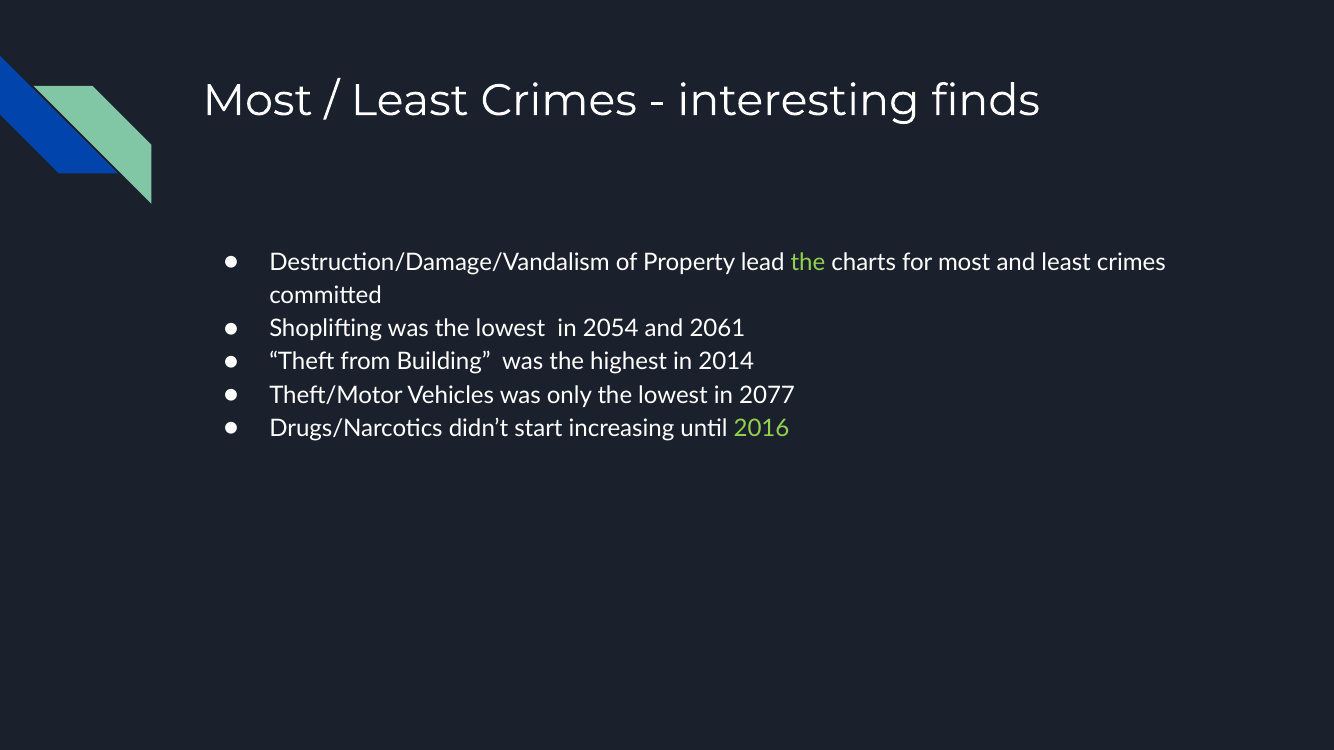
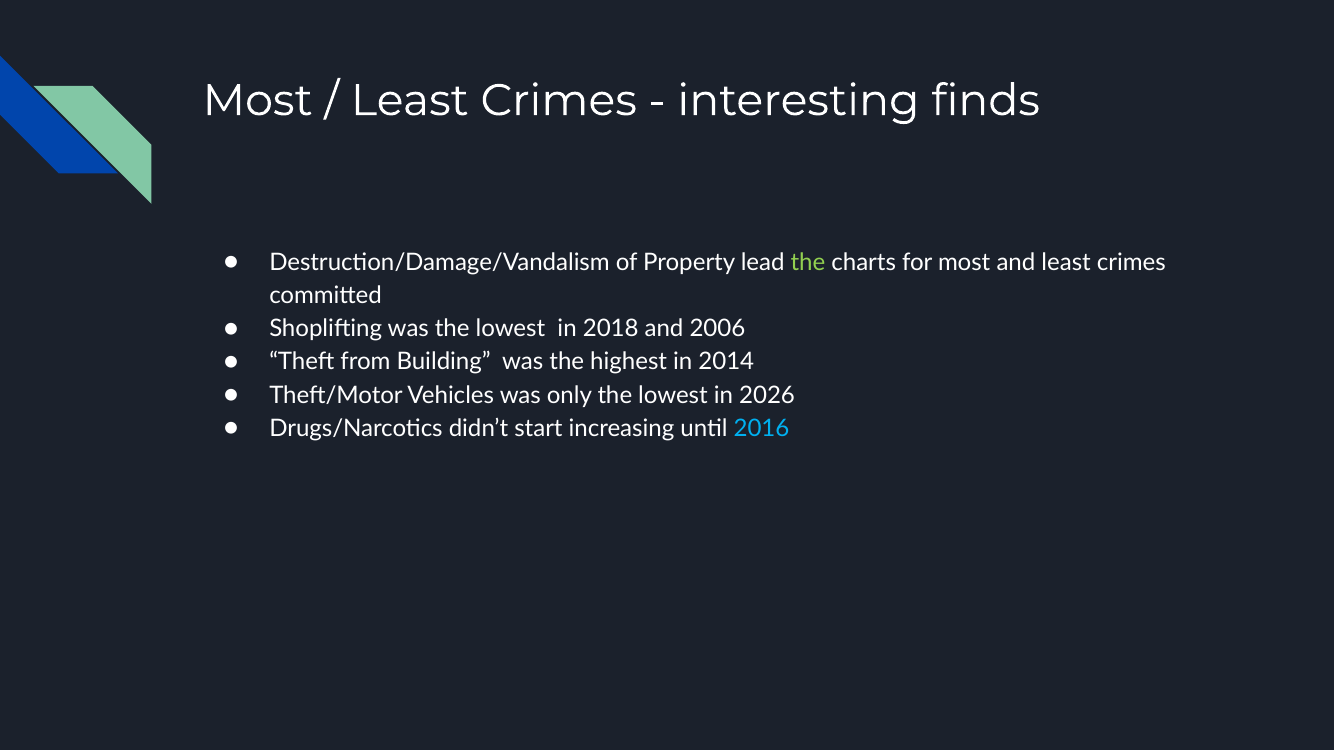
2054: 2054 -> 2018 (611, 329)
2061: 2061 -> 2006 (717, 329)
2077: 2077 -> 2026 (767, 395)
2016 colour: light green -> light blue (762, 429)
